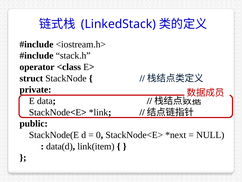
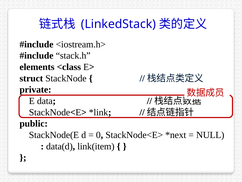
operator: operator -> elements (37, 67)
